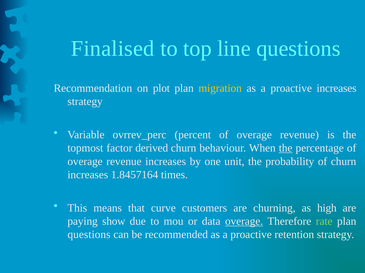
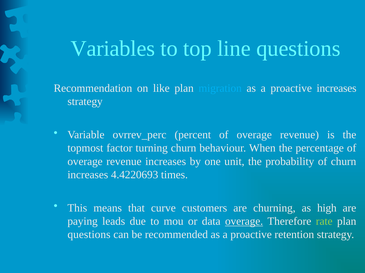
Finalised: Finalised -> Variables (113, 49)
plot: plot -> like (161, 88)
migration colour: yellow -> light blue (220, 88)
derived: derived -> turning (152, 148)
the underline: present -> none (286, 148)
1.8457164: 1.8457164 -> 4.4220693 (135, 175)
show: show -> leads (114, 222)
